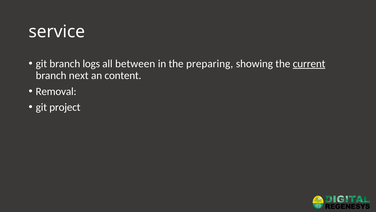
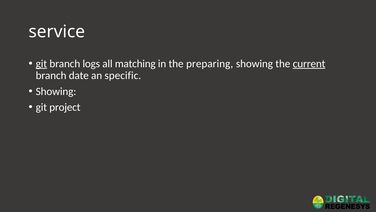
git underline: none -> present (41, 64)
between: between -> matching (135, 64)
next: next -> date (79, 75)
content: content -> specific (123, 75)
Removal: Removal -> Showing (56, 91)
